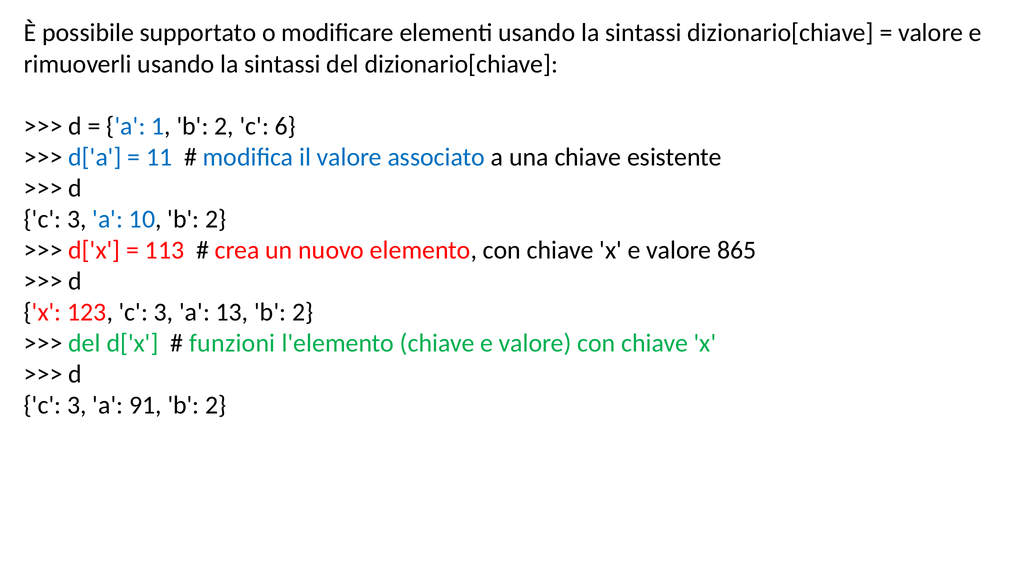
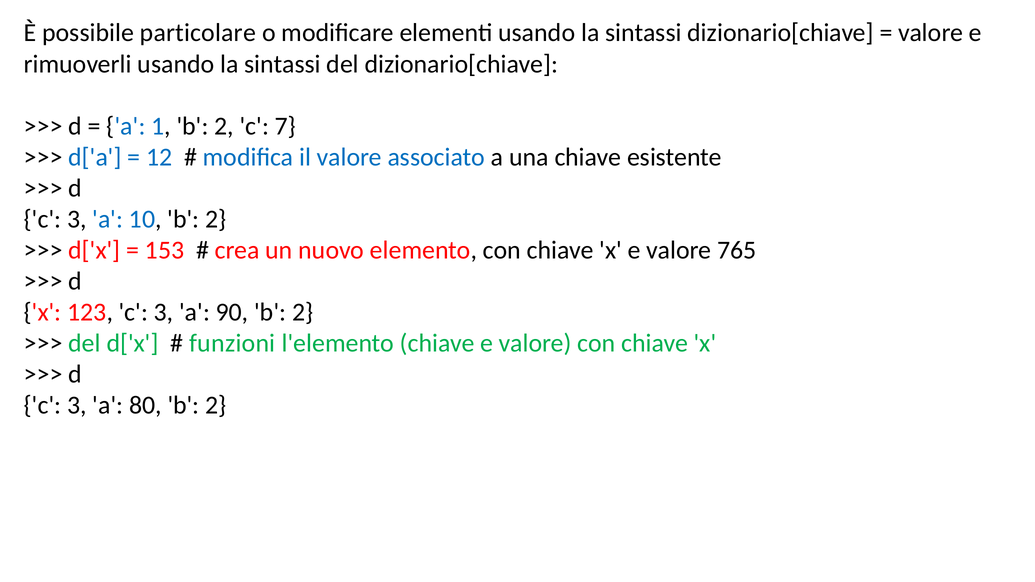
supportato: supportato -> particolare (198, 33)
6: 6 -> 7 (286, 126)
11: 11 -> 12 (159, 157)
113: 113 -> 153 (165, 250)
865: 865 -> 765 (737, 250)
13: 13 -> 90 (232, 312)
91: 91 -> 80 (145, 406)
